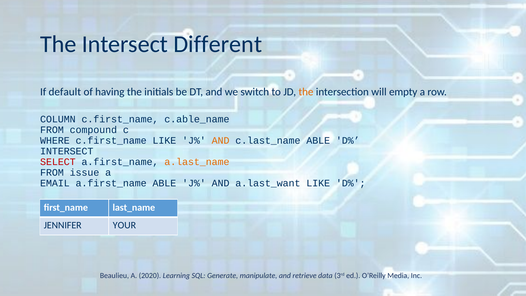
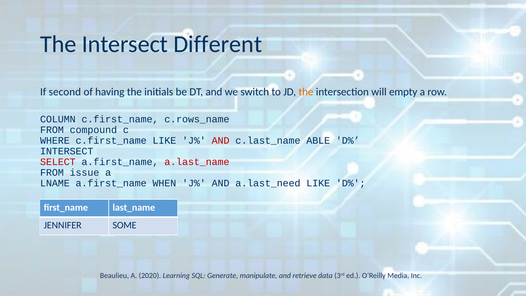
default: default -> second (65, 92)
c.able_name: c.able_name -> c.rows_name (197, 119)
AND colour: orange -> red (221, 141)
a.last_name colour: orange -> red (197, 162)
EMAIL: EMAIL -> LNAME (55, 183)
a.first_name ABLE: ABLE -> WHEN (164, 183)
a.last_want: a.last_want -> a.last_need (268, 183)
YOUR: YOUR -> SOME (125, 225)
